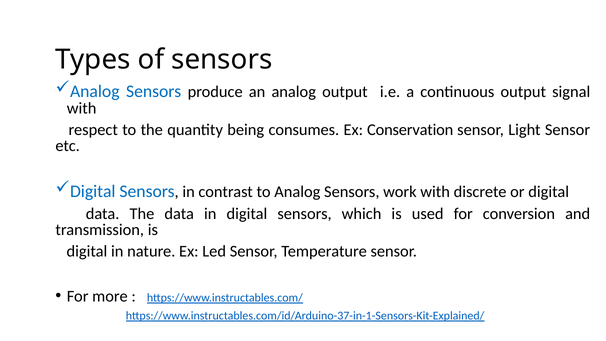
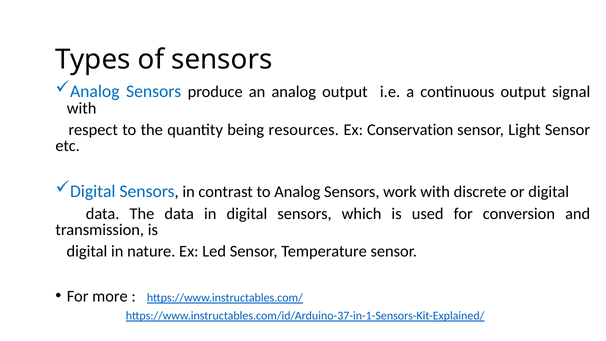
consumes: consumes -> resources (304, 130)
